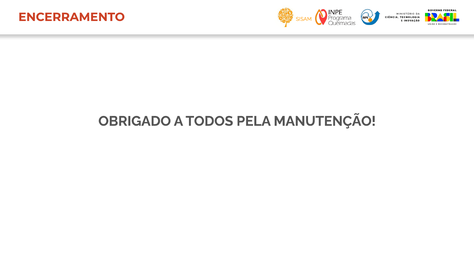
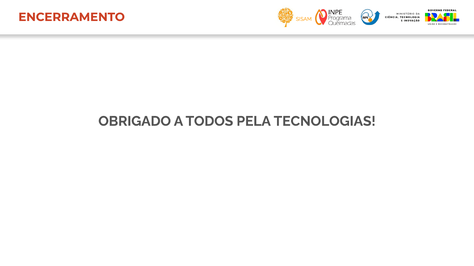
MANUTENÇÃO: MANUTENÇÃO -> TECNOLOGIAS (325, 121)
